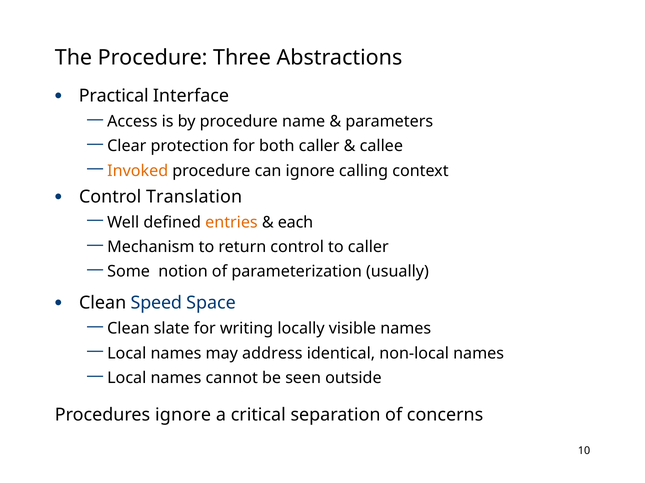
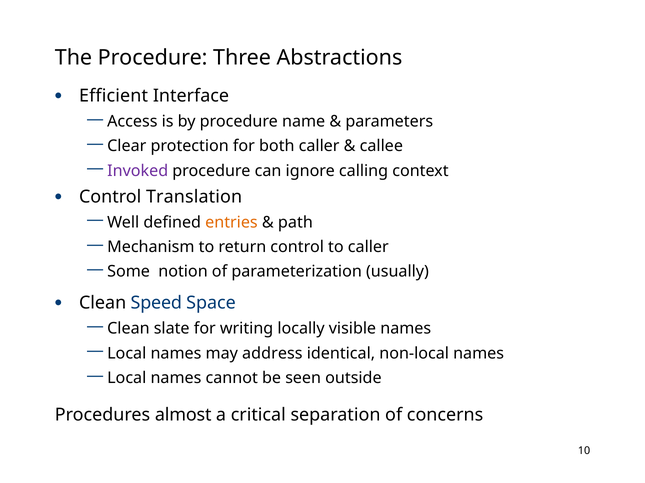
Practical: Practical -> Efficient (114, 96)
Invoked colour: orange -> purple (138, 171)
each: each -> path (295, 223)
Procedures ignore: ignore -> almost (183, 415)
